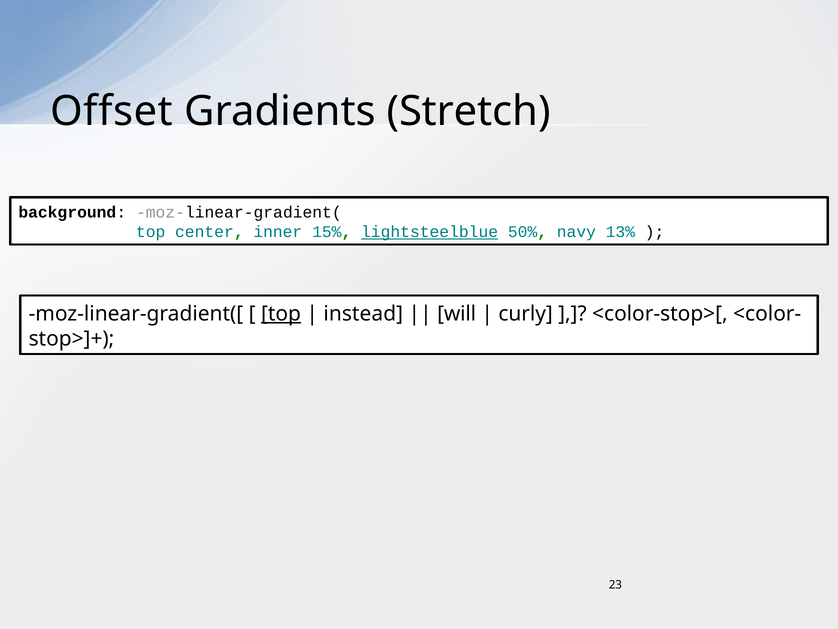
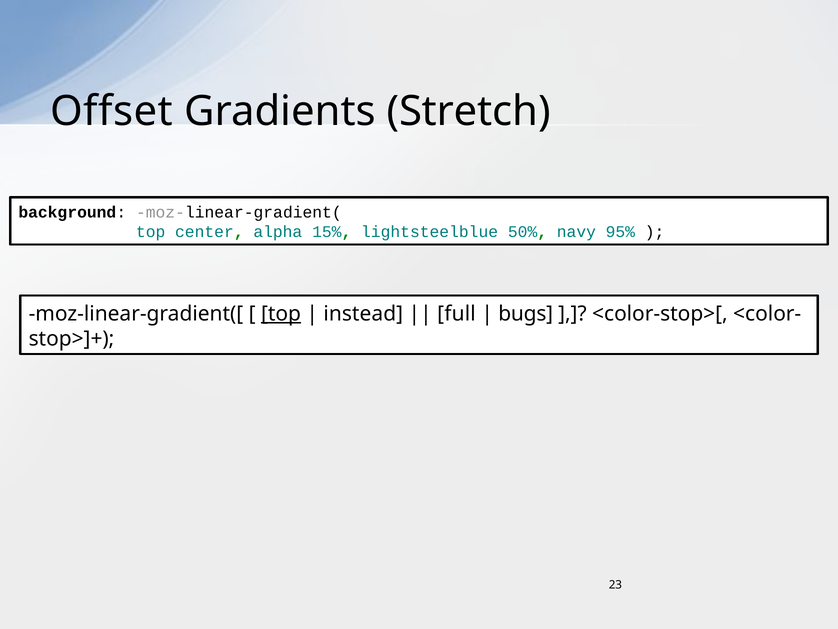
inner: inner -> alpha (278, 232)
lightsteelblue underline: present -> none (430, 232)
13%: 13% -> 95% (620, 232)
will: will -> full (456, 313)
curly: curly -> bugs (526, 313)
